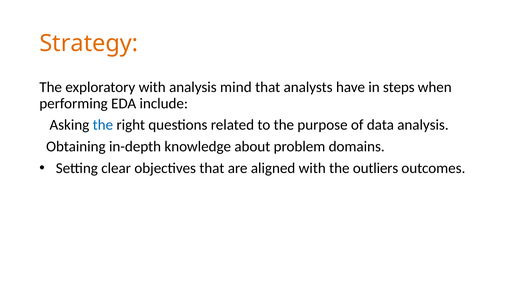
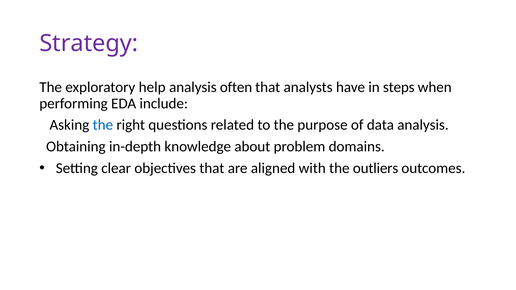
Strategy colour: orange -> purple (89, 43)
exploratory with: with -> help (152, 87)
mind: mind -> often (236, 87)
